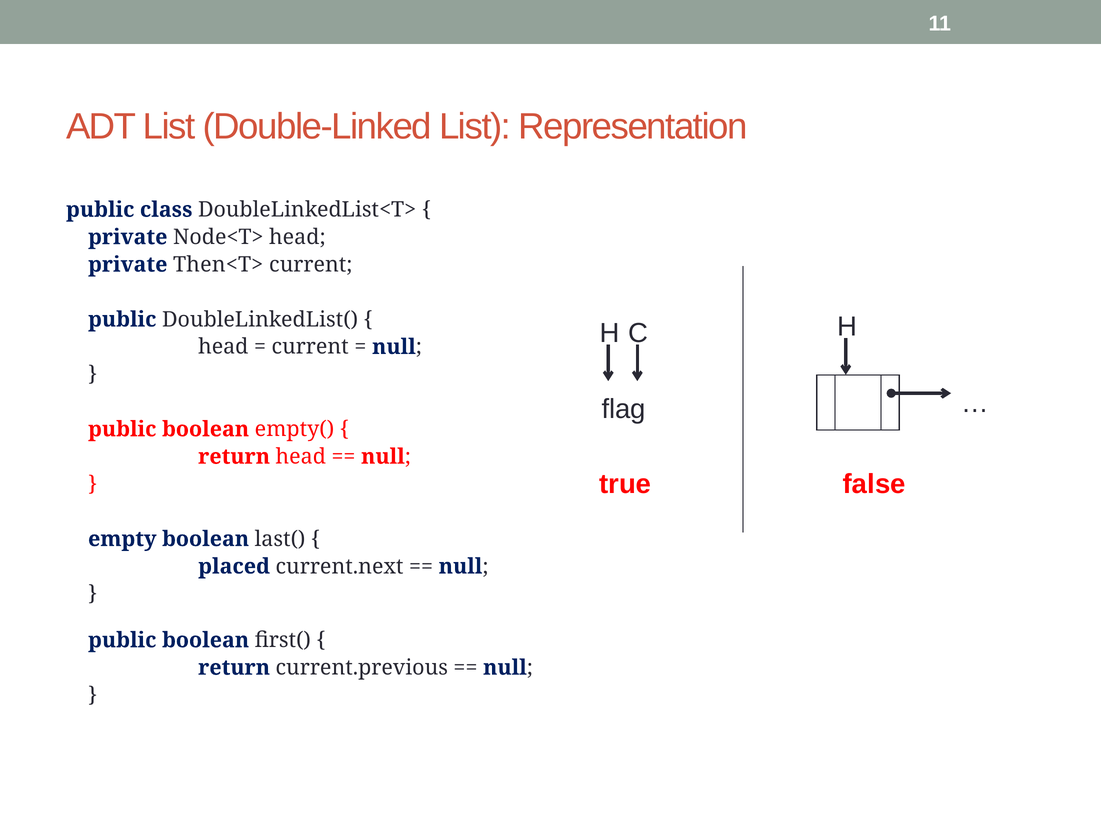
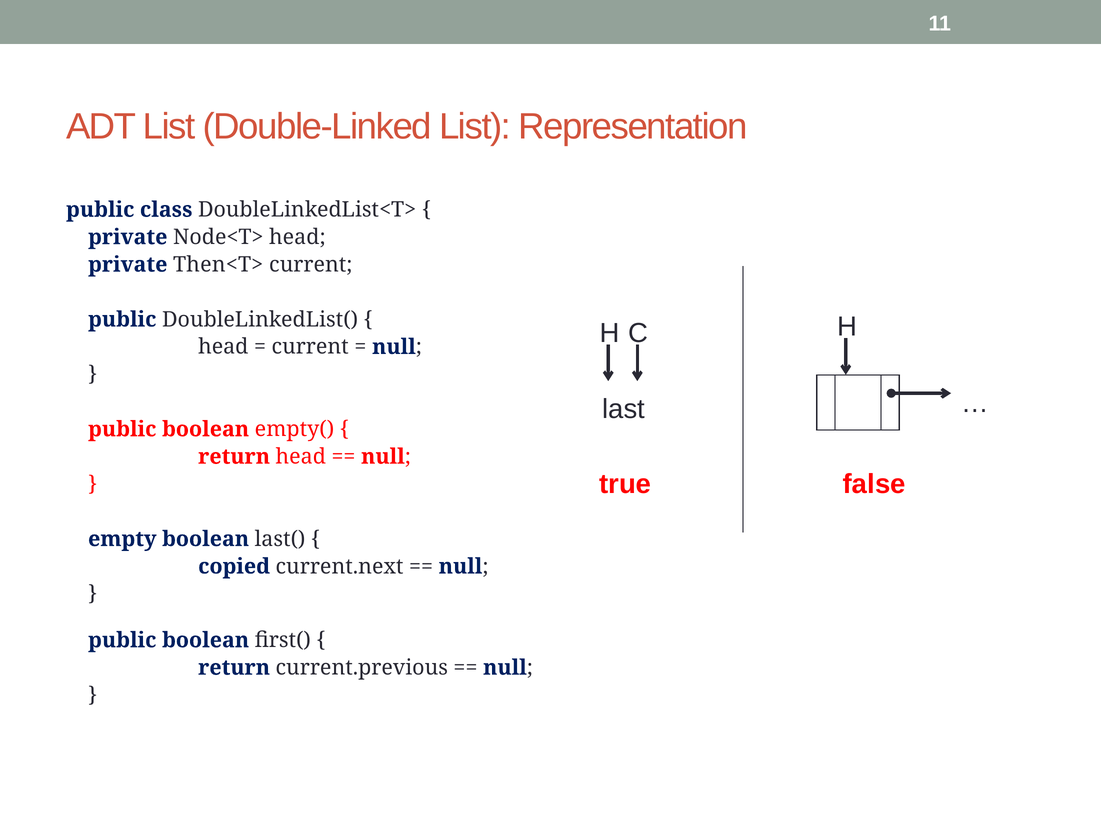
flag: flag -> last (624, 409)
placed: placed -> copied (234, 566)
